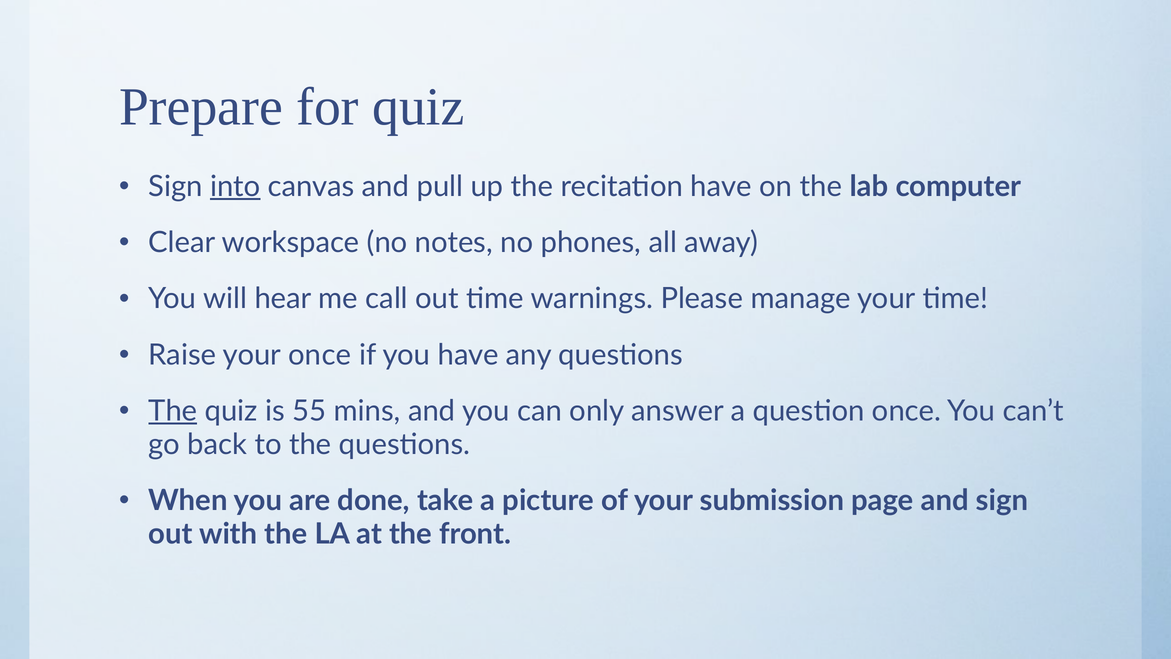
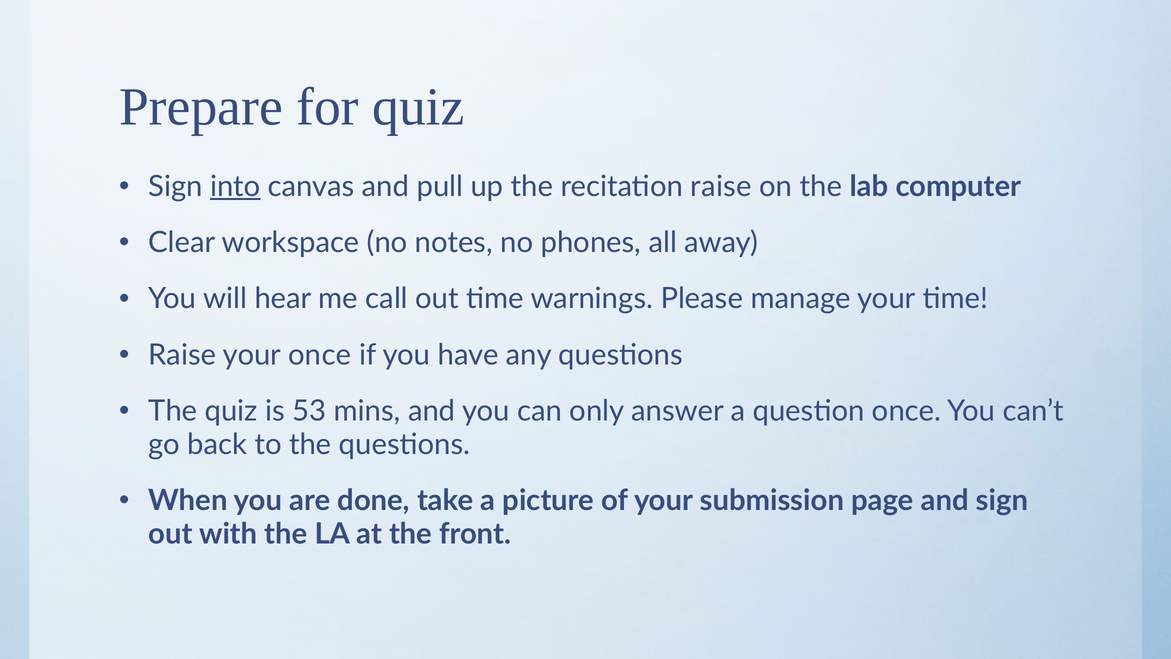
recitation have: have -> raise (721, 186)
The underline: present -> none (173, 411)
55: 55 -> 53 (309, 411)
